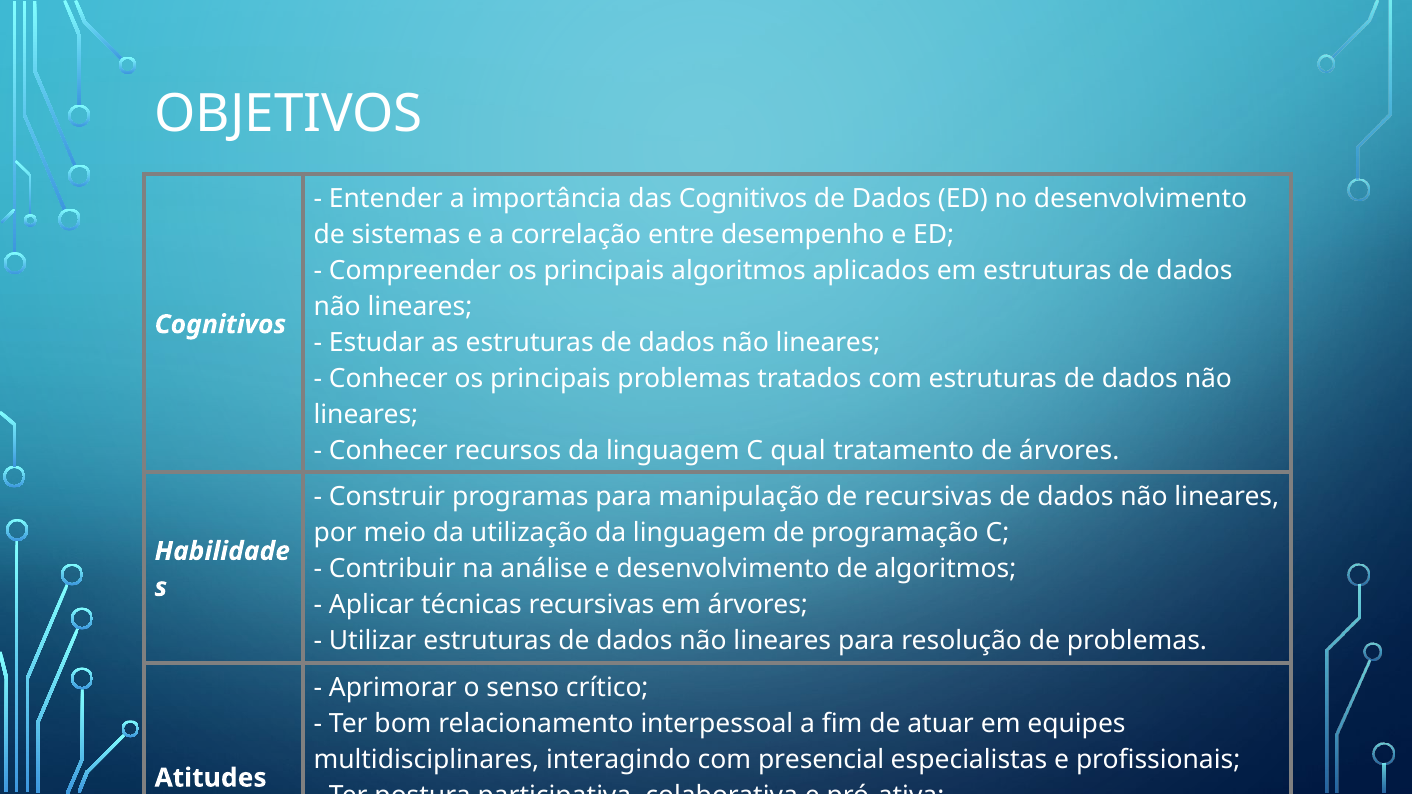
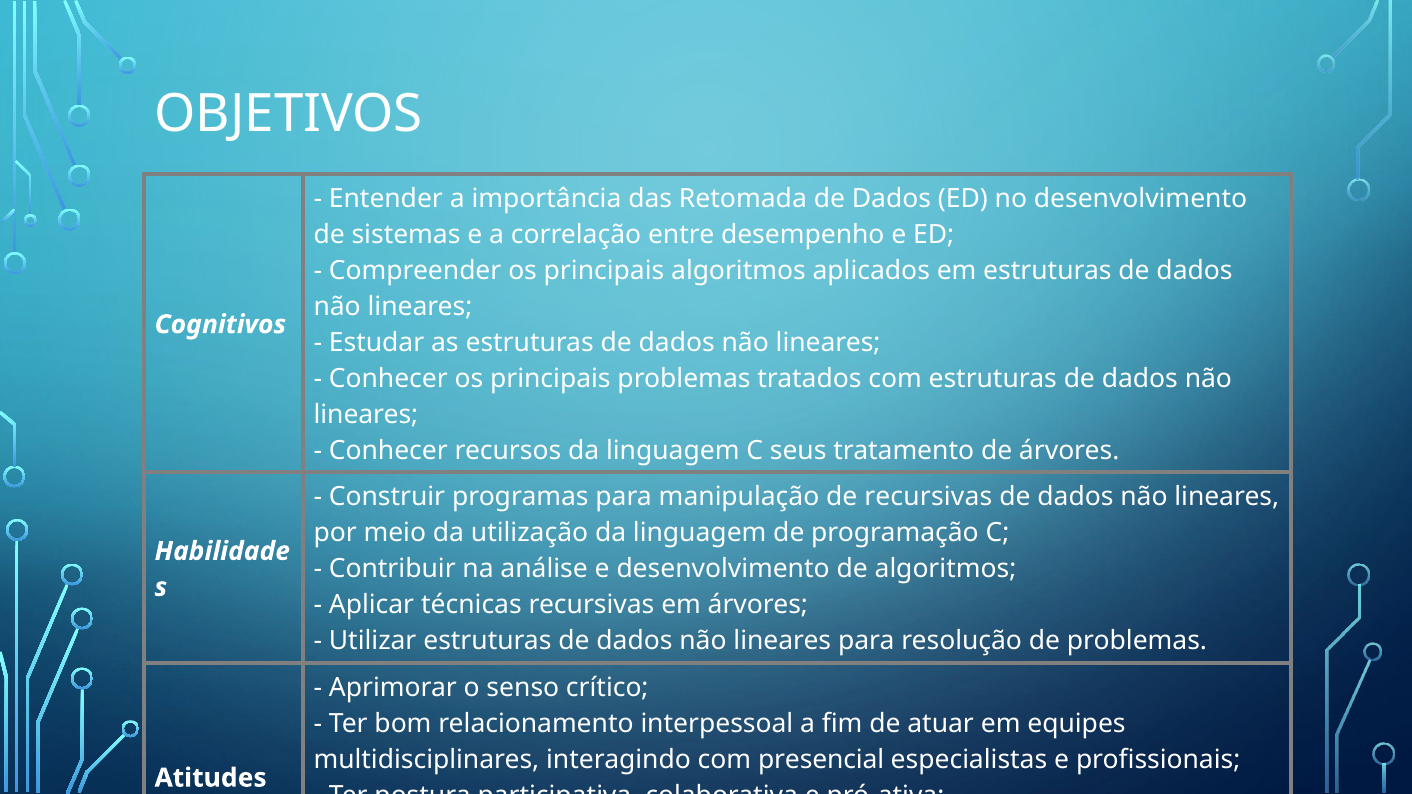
das Cognitivos: Cognitivos -> Retomada (743, 199)
qual: qual -> seus (798, 451)
